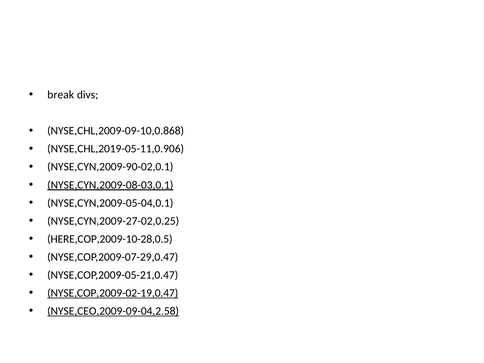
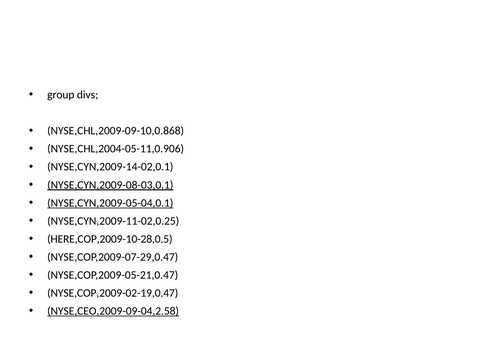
break: break -> group (61, 95)
NYSE,CHL,2019-05-11,0.906: NYSE,CHL,2019-05-11,0.906 -> NYSE,CHL,2004-05-11,0.906 (116, 149)
NYSE,CYN,2009-90-02,0.1: NYSE,CYN,2009-90-02,0.1 -> NYSE,CYN,2009-14-02,0.1 (110, 167)
NYSE,CYN,2009-05-04,0.1 underline: none -> present (110, 203)
NYSE,CYN,2009-27-02,0.25: NYSE,CYN,2009-27-02,0.25 -> NYSE,CYN,2009-11-02,0.25 (113, 221)
NYSE,COP,2009-02-19,0.47 underline: present -> none (113, 293)
